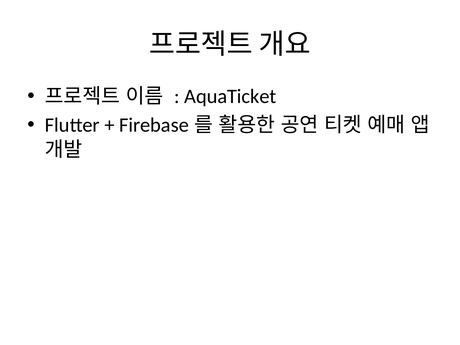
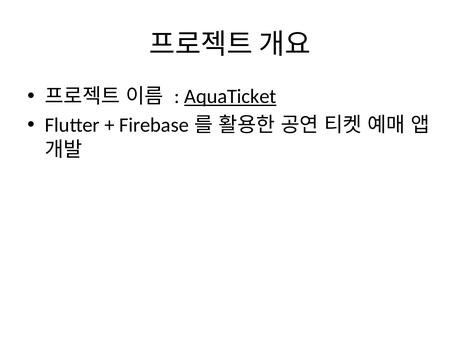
AquaTicket underline: none -> present (230, 96)
